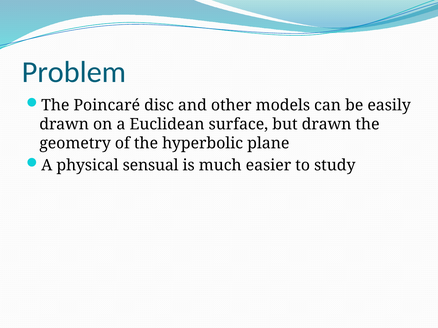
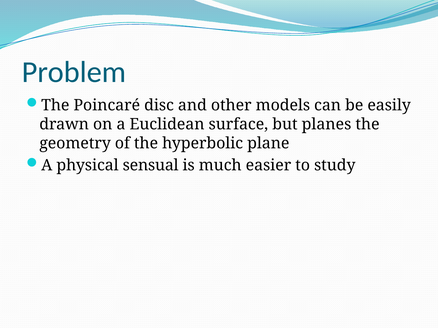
but drawn: drawn -> planes (327, 124)
